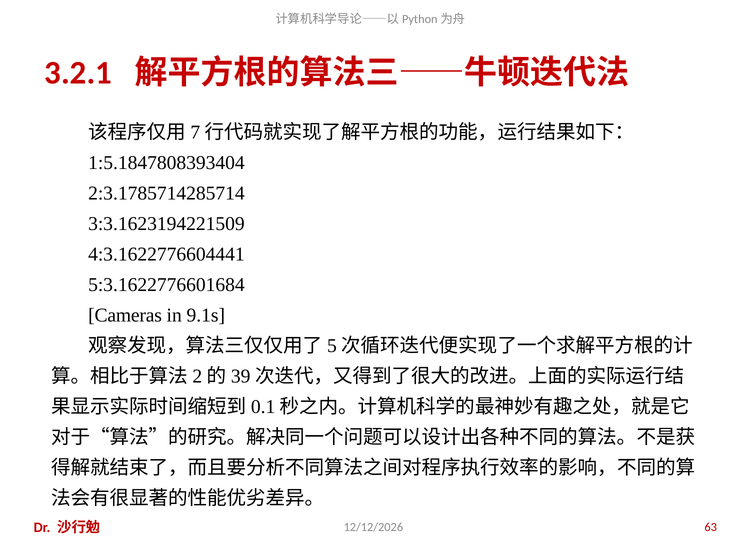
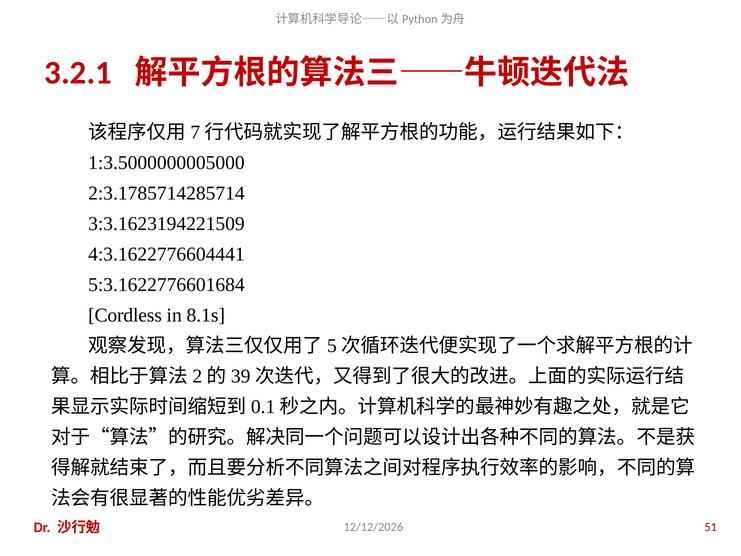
1:5.1847808393404: 1:5.1847808393404 -> 1:3.5000000005000 (166, 163)
Cameras: Cameras -> Cordless (125, 315)
9.1s: 9.1s -> 8.1s (206, 315)
63: 63 -> 51 (711, 527)
